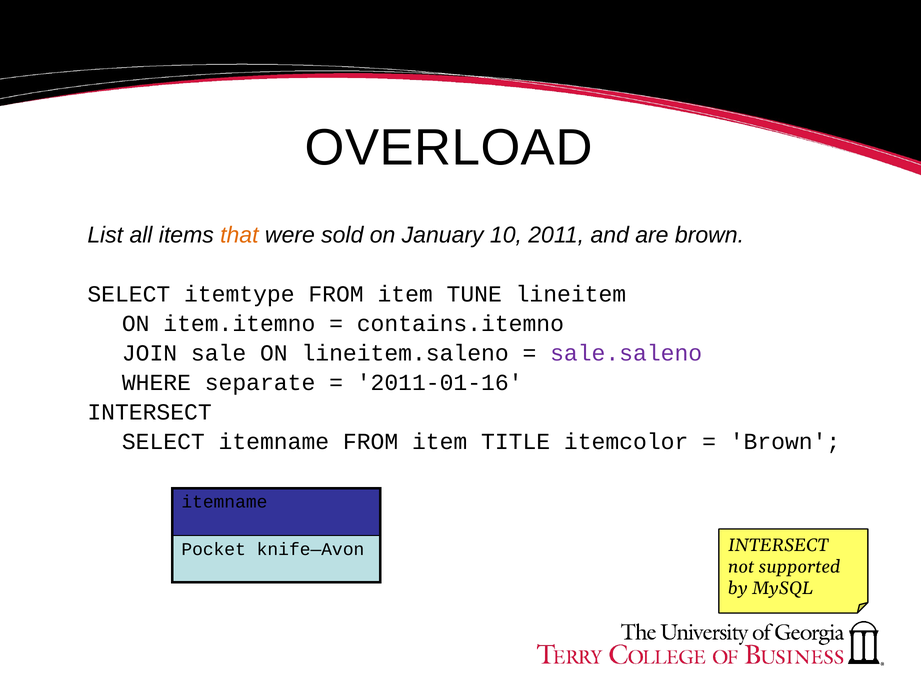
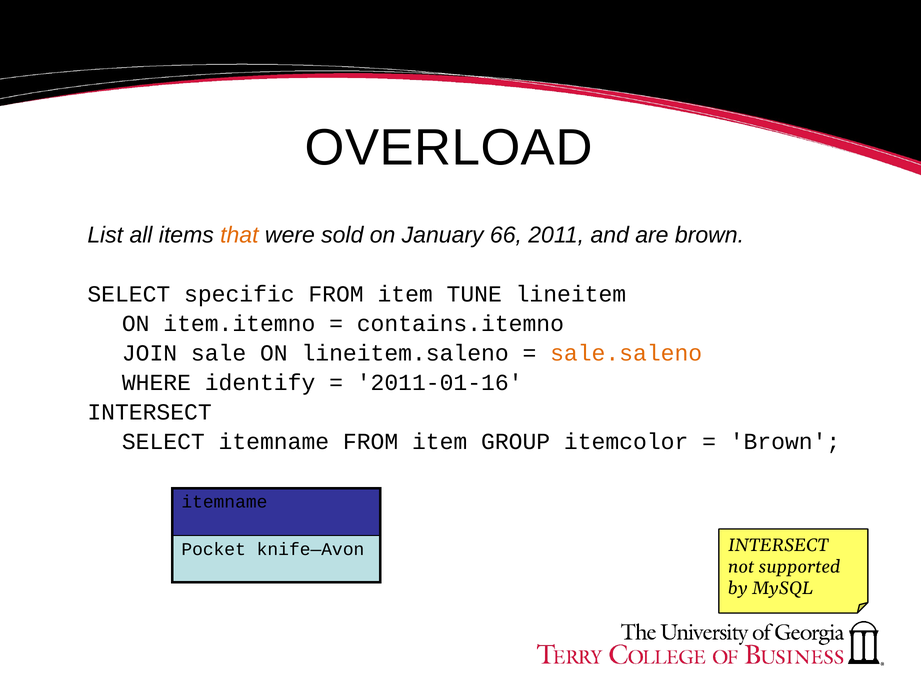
10: 10 -> 66 (506, 235)
itemtype: itemtype -> specific (239, 294)
sale.saleno colour: purple -> orange (626, 353)
separate: separate -> identify (260, 382)
TITLE: TITLE -> GROUP (516, 441)
